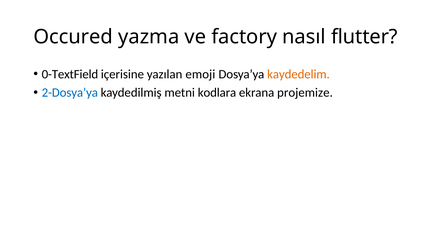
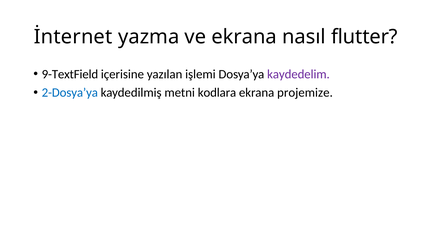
Occured: Occured -> İnternet (73, 37)
ve factory: factory -> ekrana (244, 37)
0-TextField: 0-TextField -> 9-TextField (70, 74)
emoji: emoji -> işlemi (200, 74)
kaydedelim colour: orange -> purple (298, 74)
